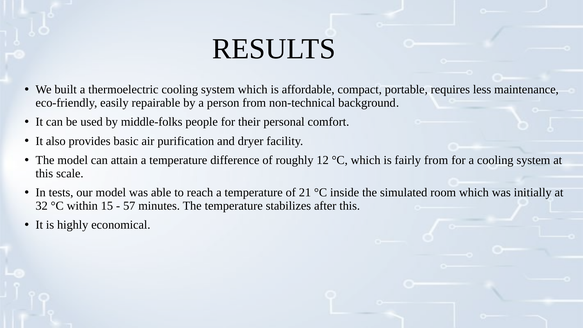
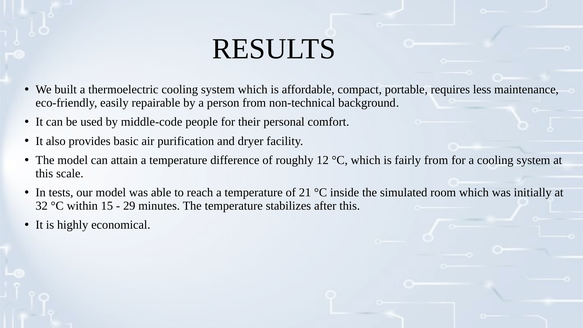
middle-folks: middle-folks -> middle-code (152, 122)
57: 57 -> 29 (129, 206)
